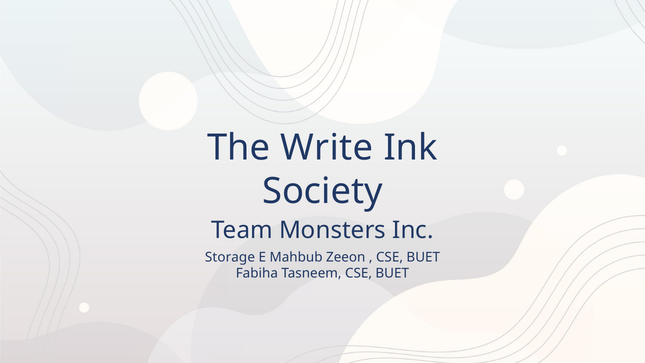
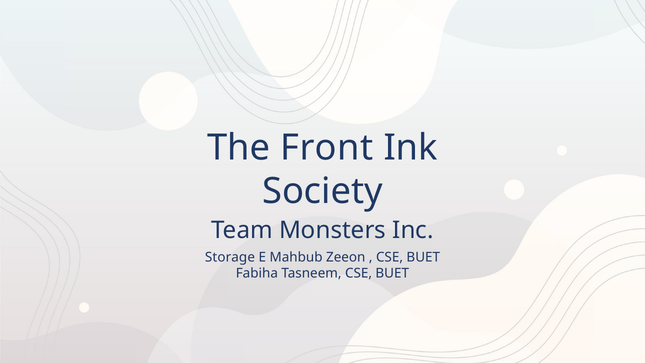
Write: Write -> Front (327, 148)
